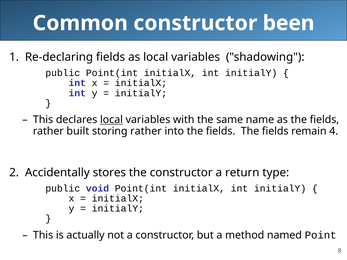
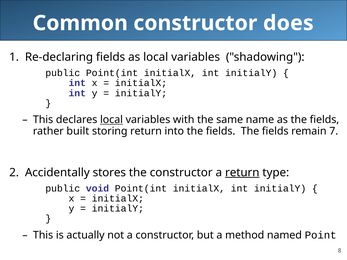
been: been -> does (288, 23)
storing rather: rather -> return (146, 131)
4: 4 -> 7 (334, 131)
return underline: none -> present (242, 173)
